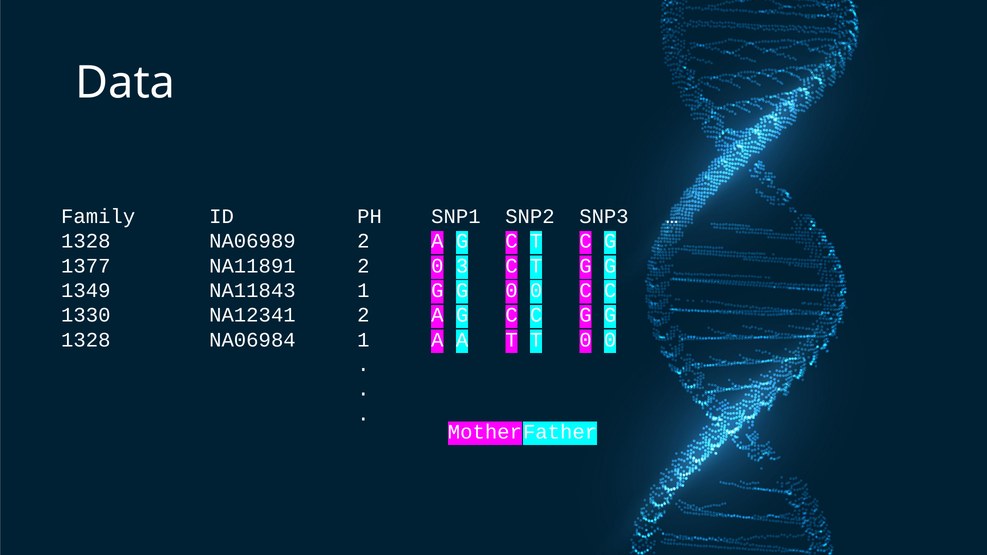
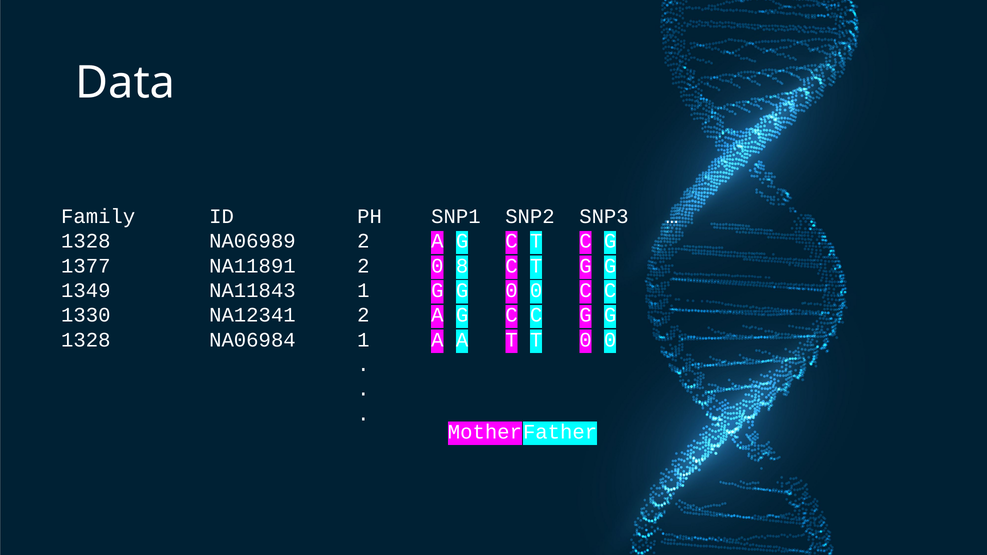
3: 3 -> 8 (462, 266)
